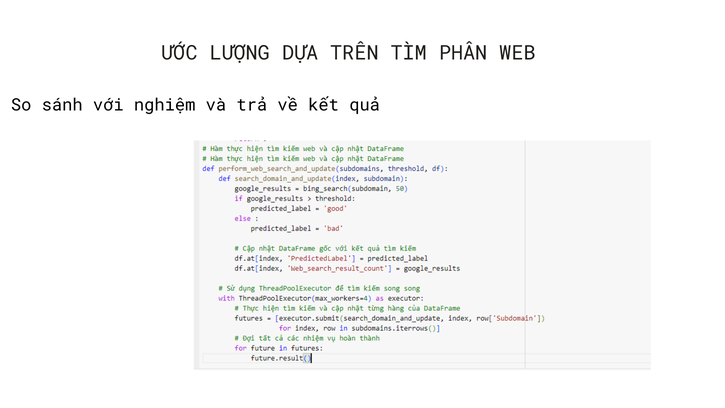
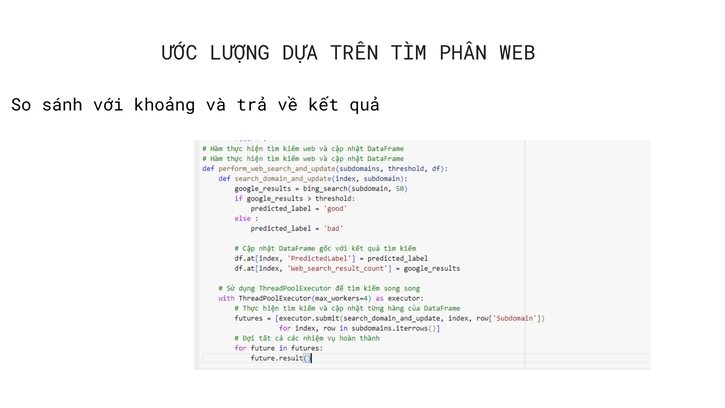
nghiệm: nghiệm -> khoảng (165, 105)
